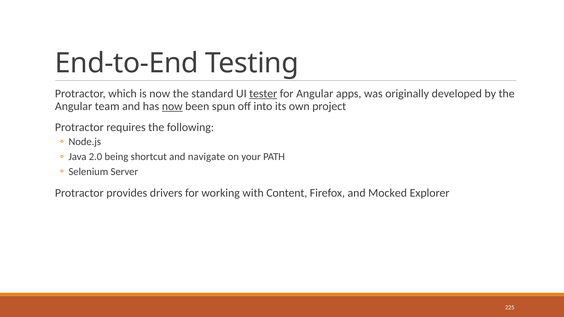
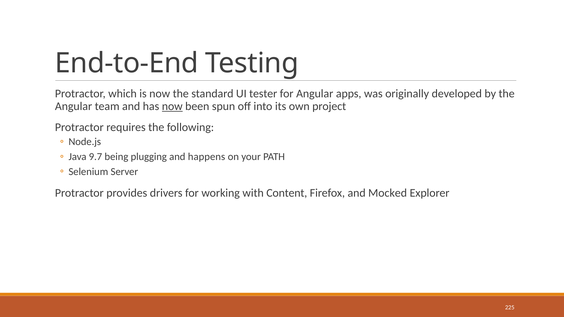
tester underline: present -> none (263, 94)
2.0: 2.0 -> 9.7 (95, 157)
shortcut: shortcut -> plugging (149, 157)
navigate: navigate -> happens (207, 157)
